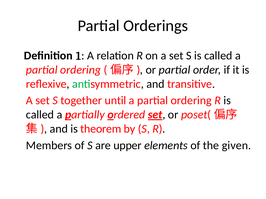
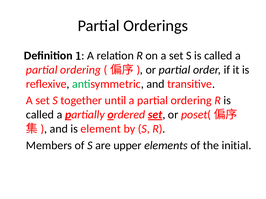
theorem: theorem -> element (101, 129)
given: given -> initial (237, 146)
